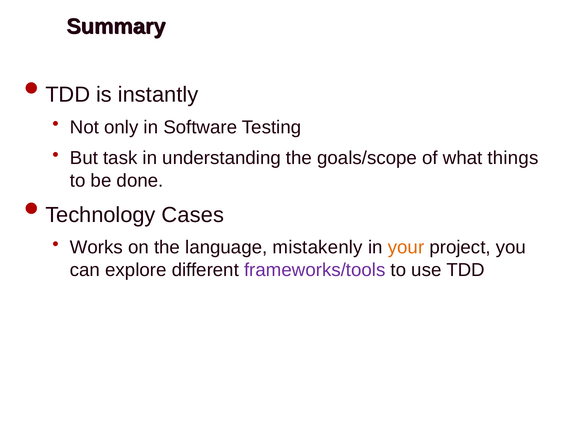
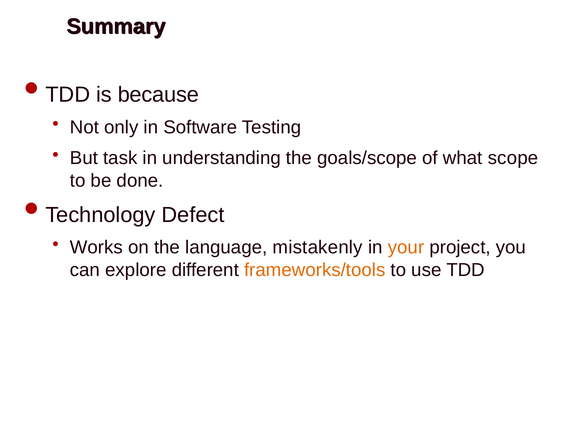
instantly: instantly -> because (158, 95)
things: things -> scope (513, 158)
Cases: Cases -> Defect (193, 215)
frameworks/tools colour: purple -> orange (315, 270)
